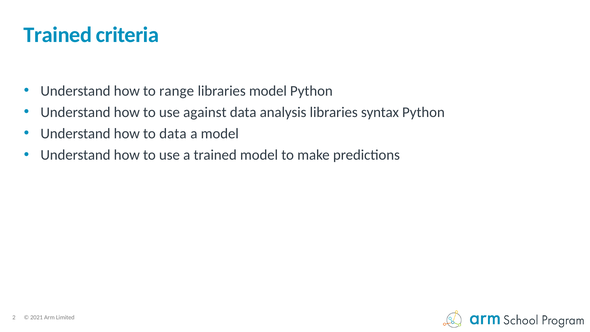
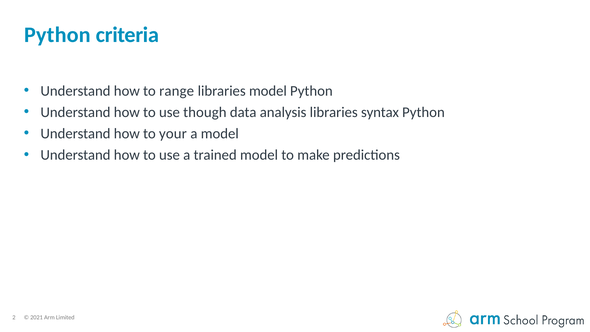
Trained: Trained -> Python (58, 35)
against: against -> though (205, 112)
to data: data -> your (173, 134)
